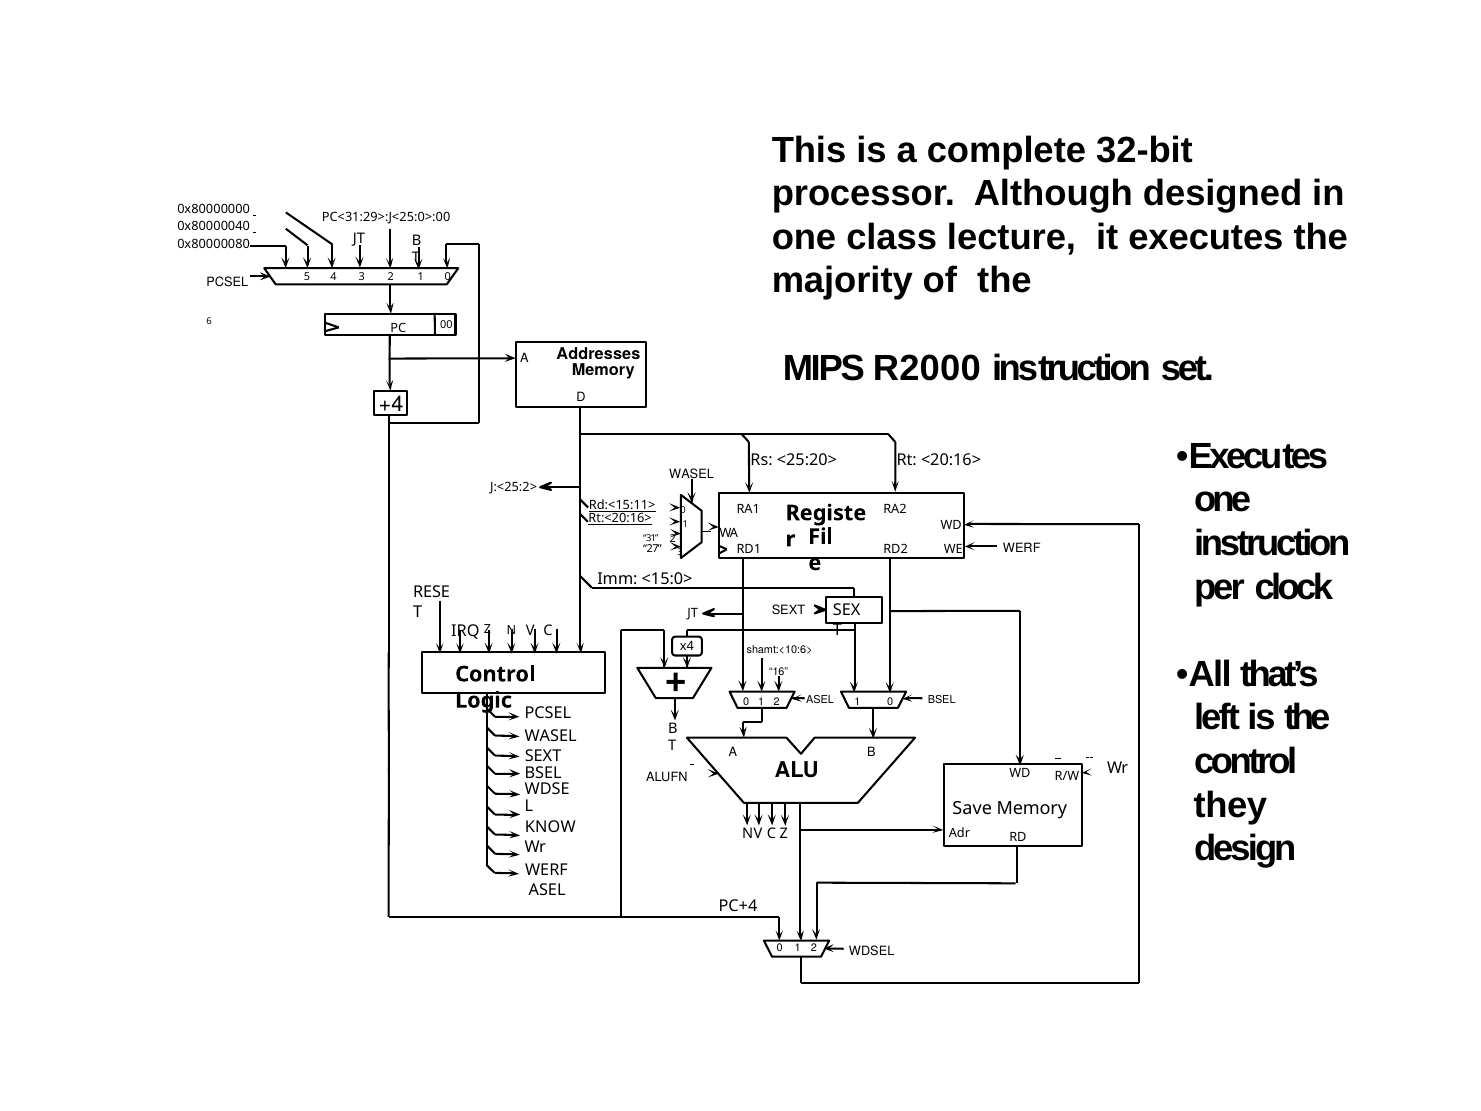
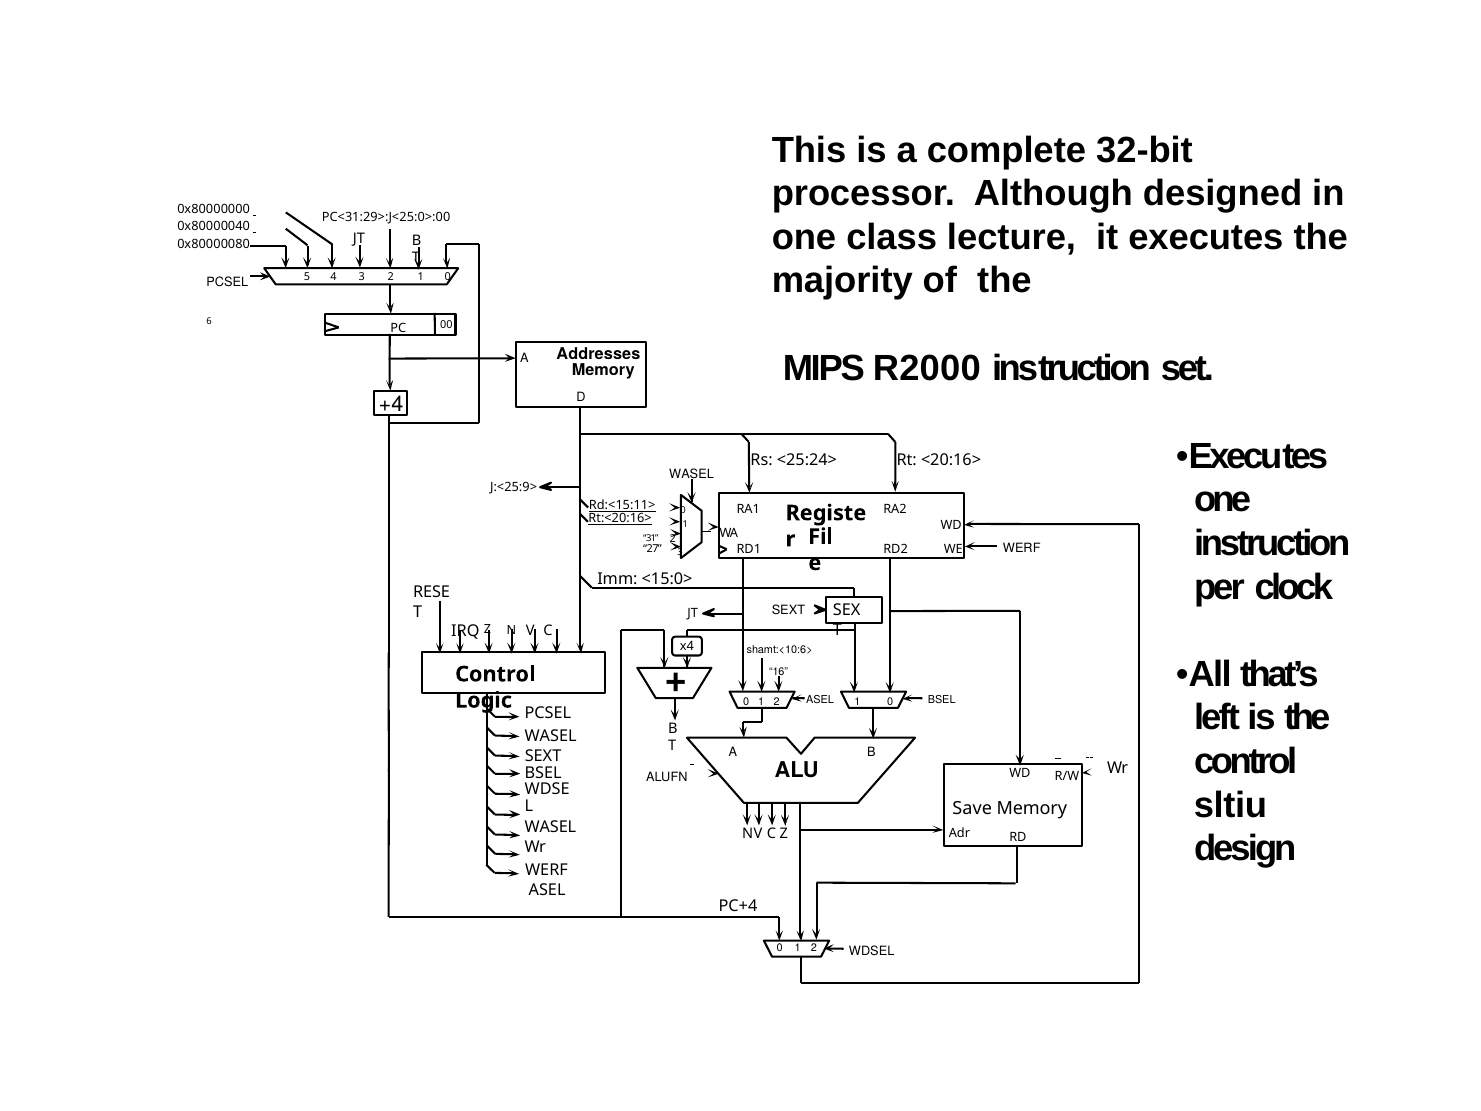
<25:20>: <25:20> -> <25:24> (807, 460)
J:<25:2>: J:<25:2> -> J:<25:9> (514, 488)
they: they -> sltiu (1230, 805)
KNOW: KNOW -> WASEL (550, 827)
